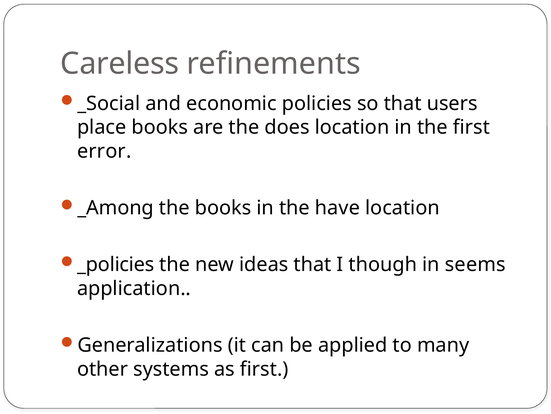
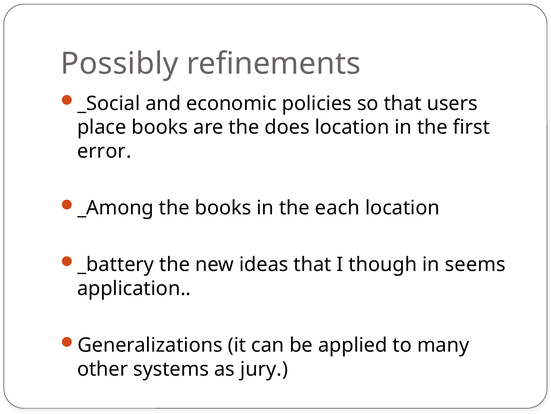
Careless: Careless -> Possibly (119, 64)
have: have -> each (337, 208)
_policies: _policies -> _battery (116, 264)
as first: first -> jury (264, 369)
